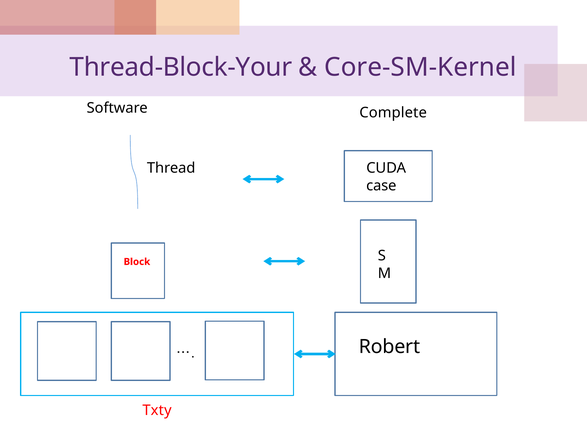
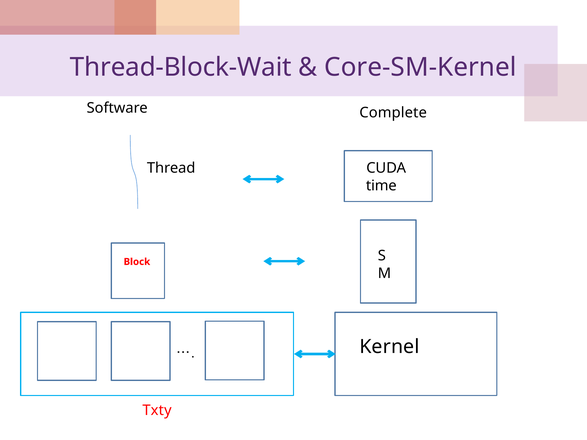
Thread-Block-Your: Thread-Block-Your -> Thread-Block-Wait (181, 67)
case: case -> time (381, 186)
Robert: Robert -> Kernel (389, 347)
